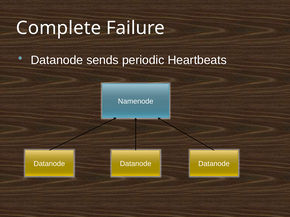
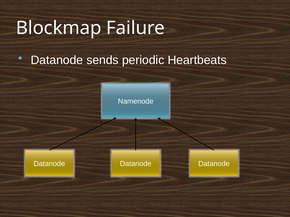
Complete: Complete -> Blockmap (59, 28)
